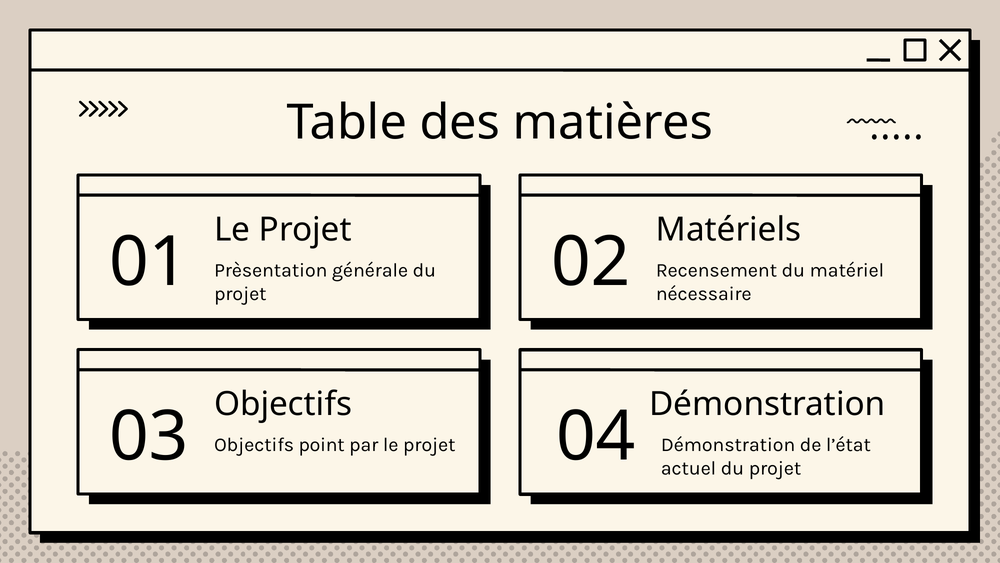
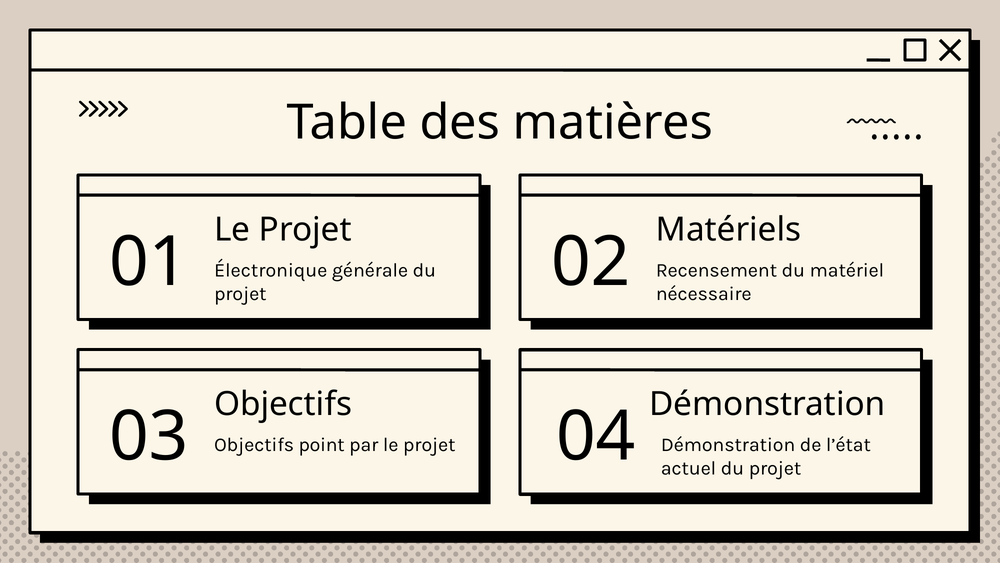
Prèsentation: Prèsentation -> Électronique (271, 270)
